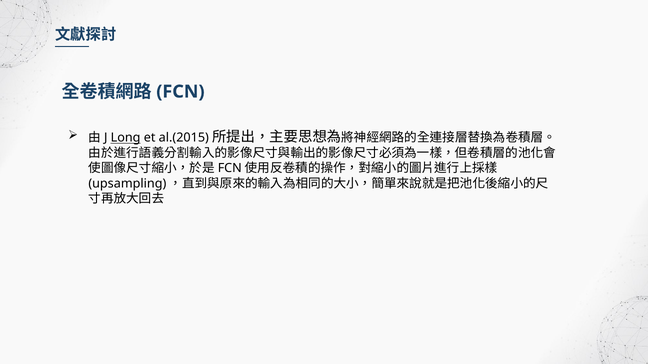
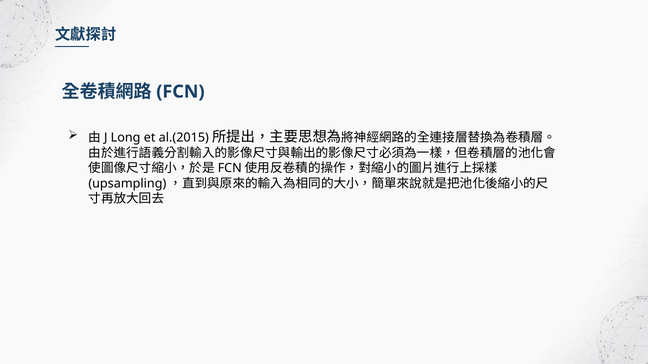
Long underline: present -> none (126, 138)
